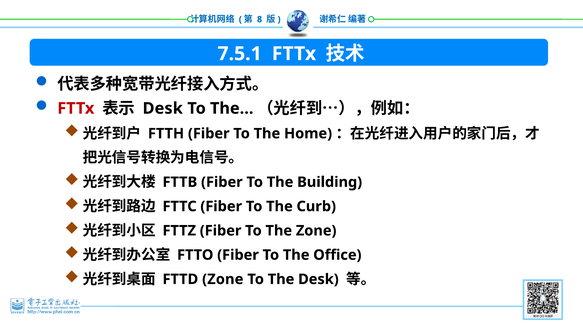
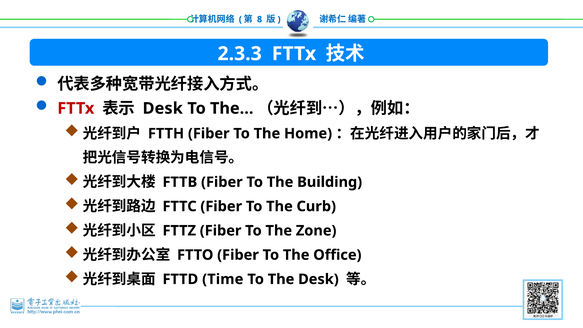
7.5.1: 7.5.1 -> 2.3.3 (240, 54)
FTTD Zone: Zone -> Time (223, 279)
